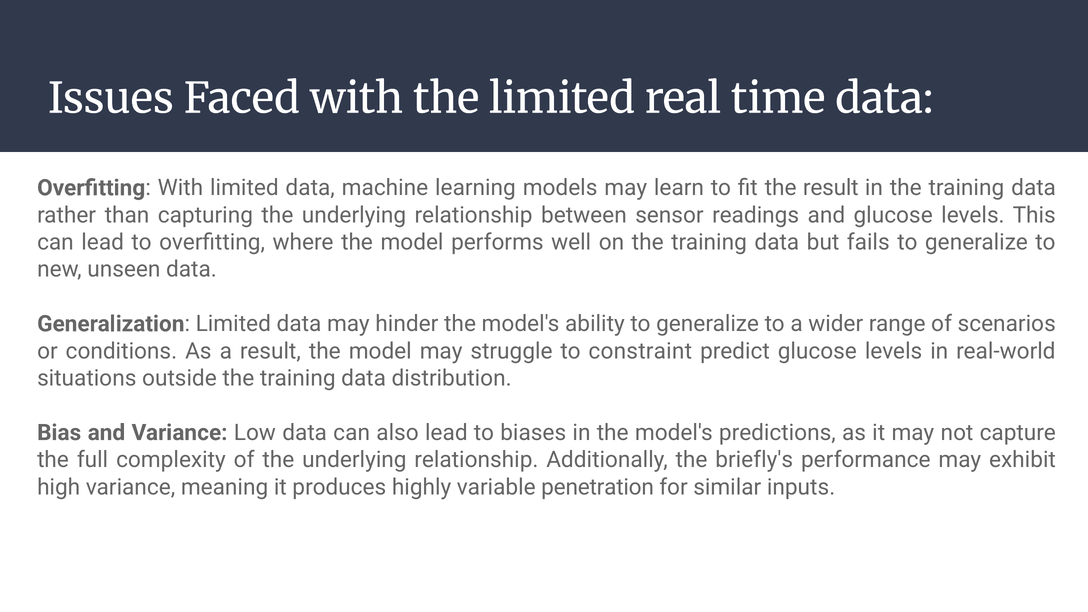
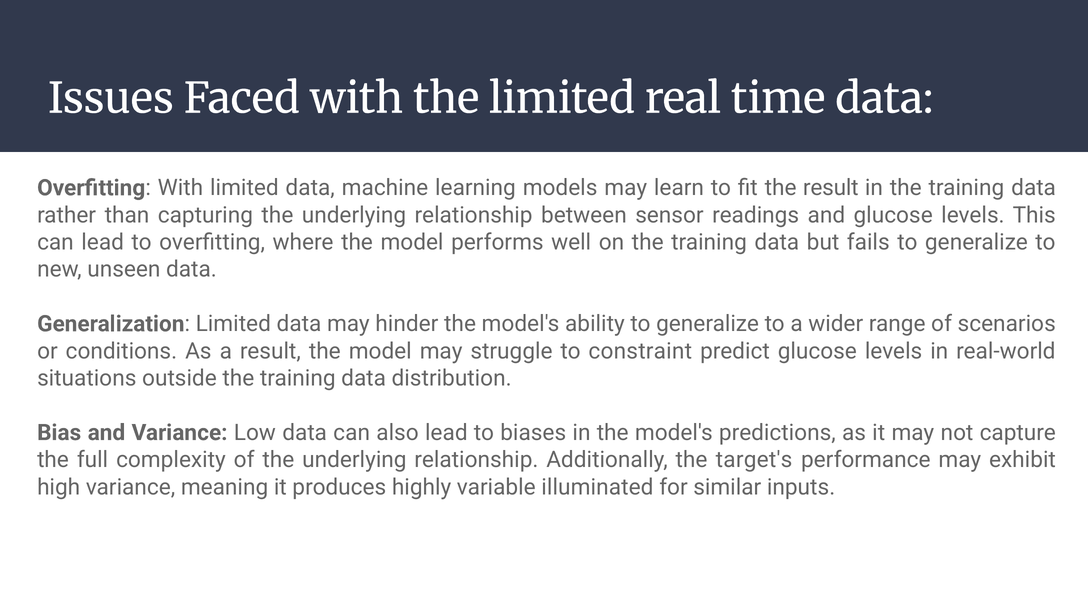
briefly's: briefly's -> target's (754, 460)
penetration: penetration -> illuminated (597, 487)
